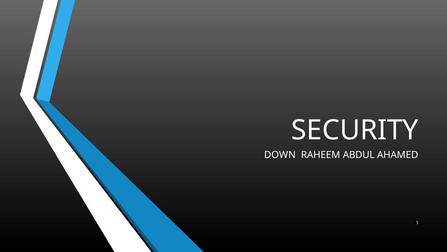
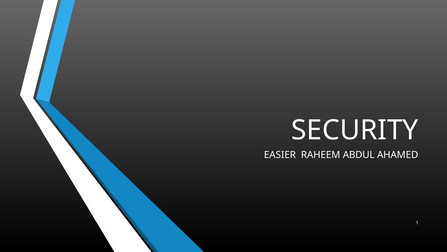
DOWN: DOWN -> EASIER (280, 155)
